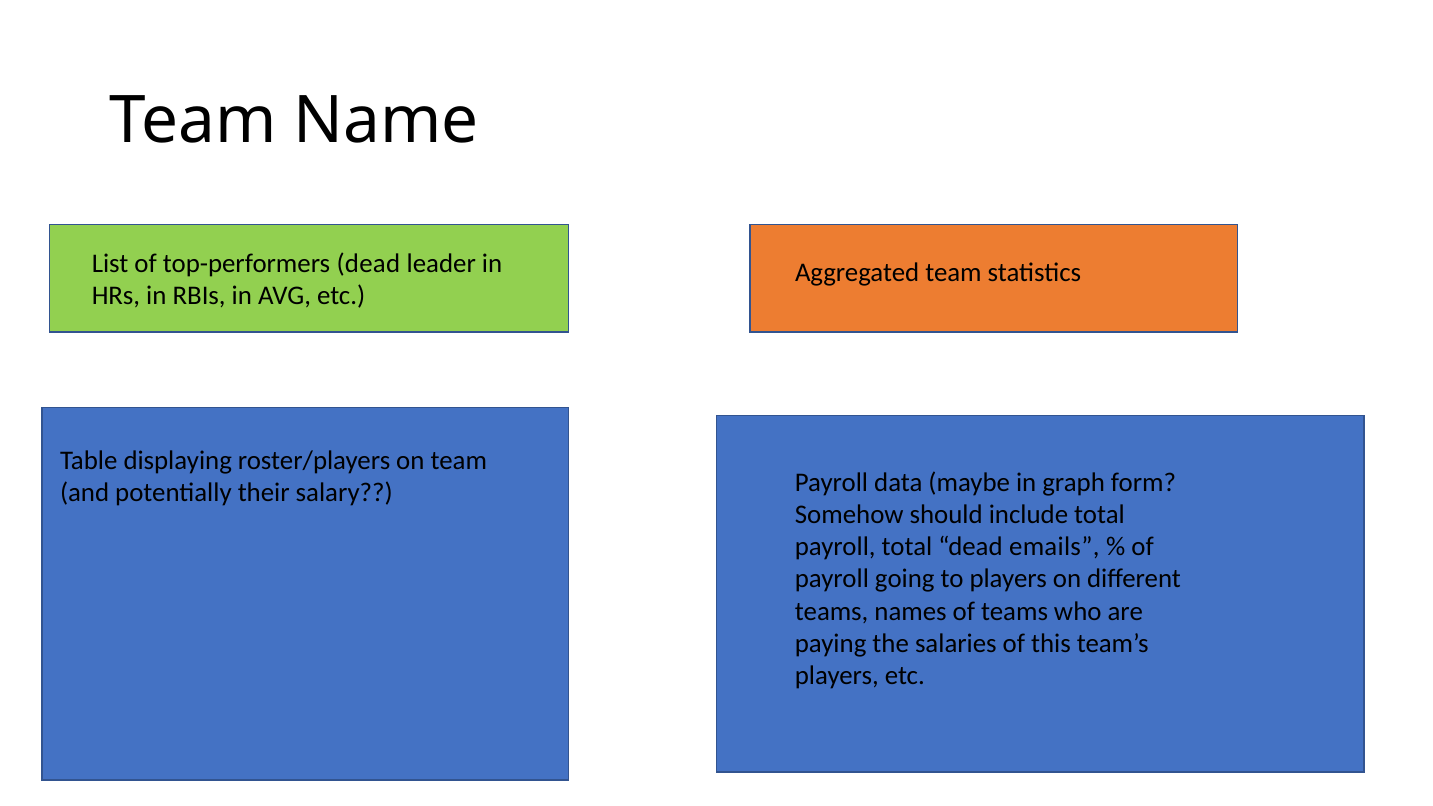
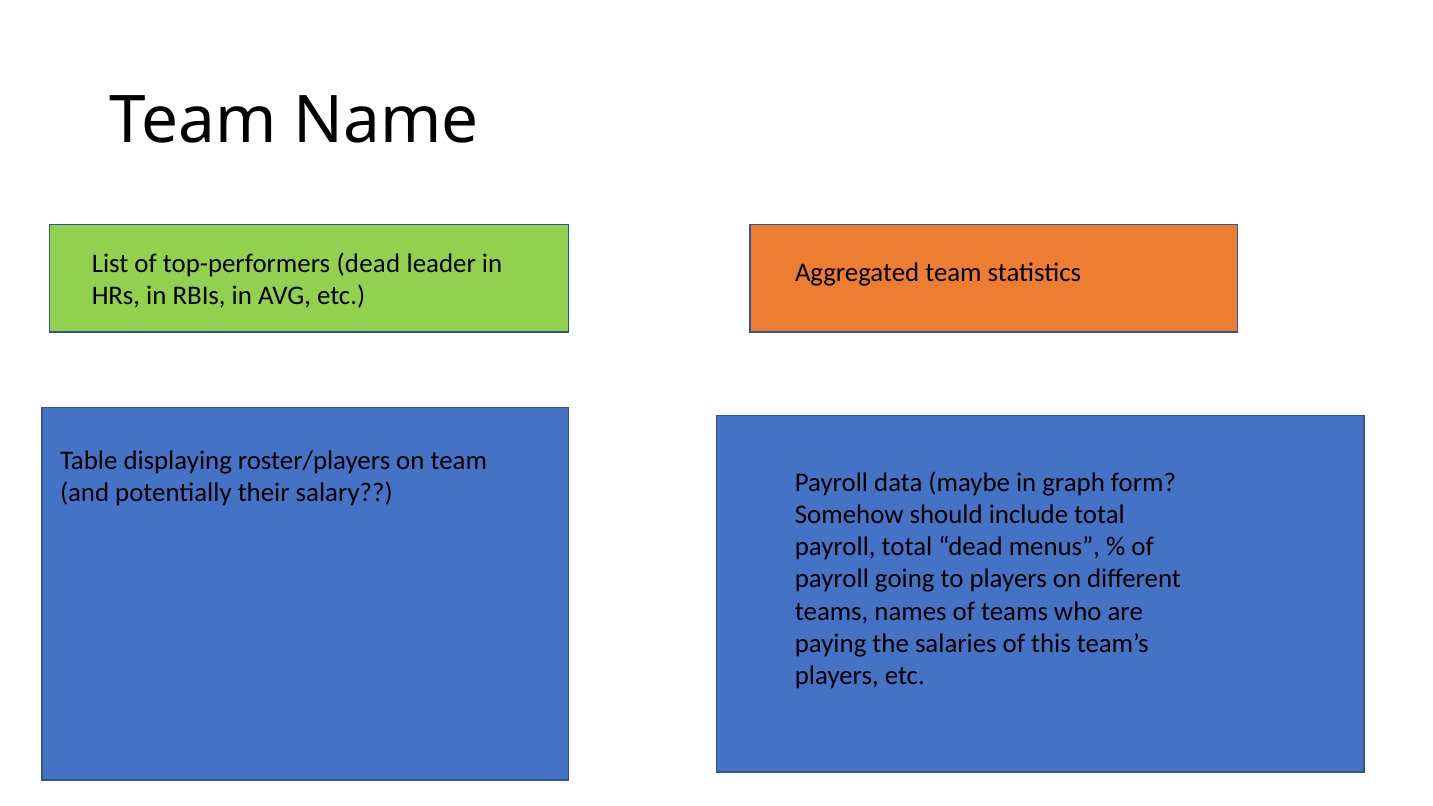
emails: emails -> menus (1054, 547)
